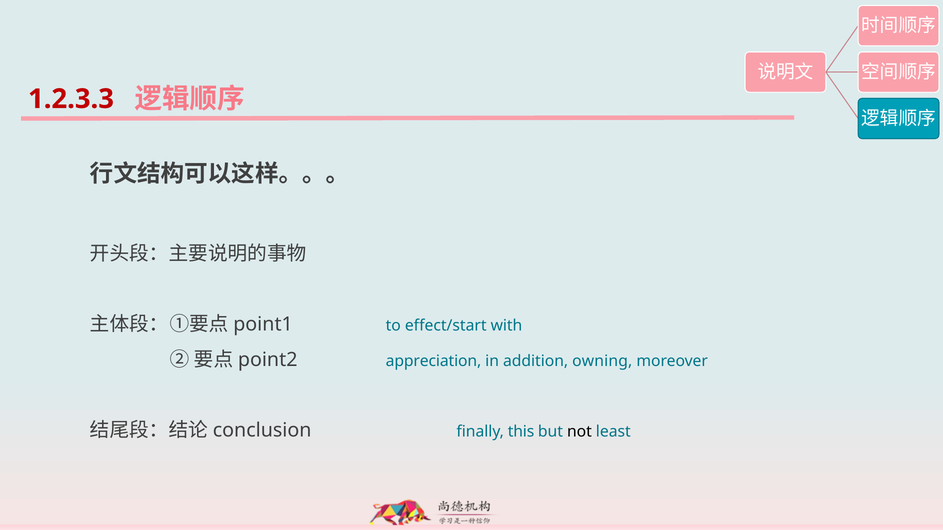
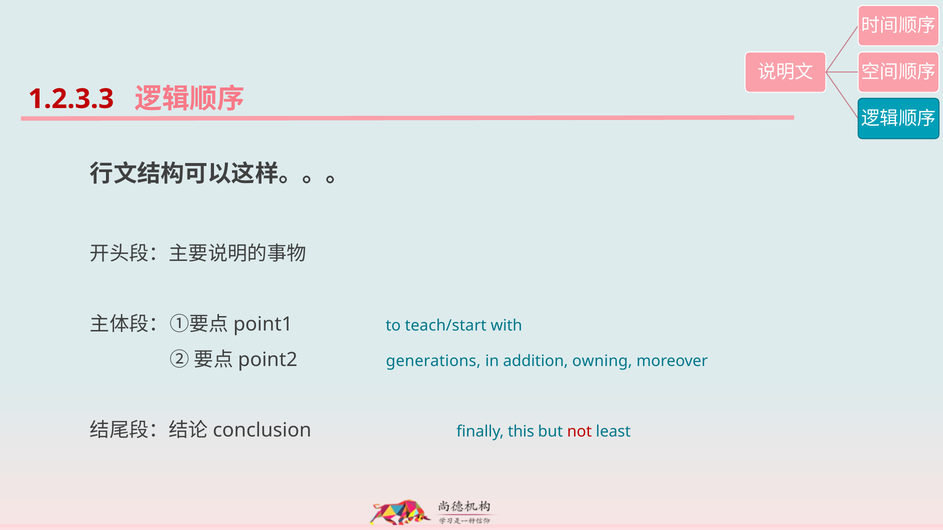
effect/start: effect/start -> teach/start (446, 326)
appreciation: appreciation -> generations (433, 361)
not colour: black -> red (579, 432)
